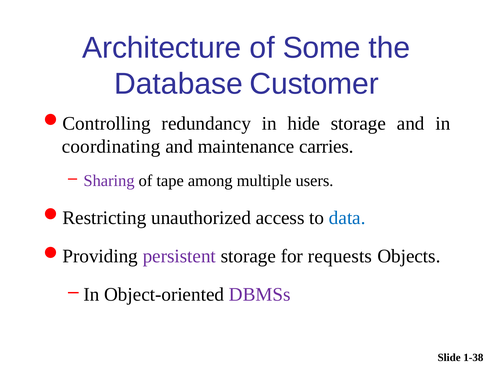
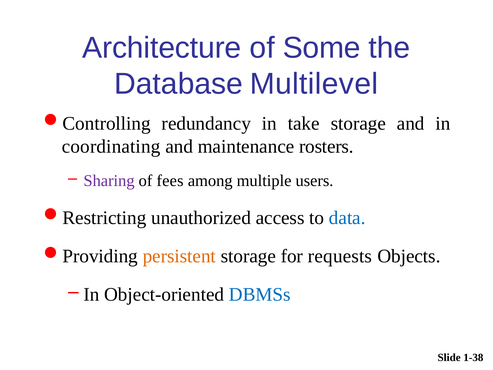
Customer: Customer -> Multilevel (314, 84)
hide: hide -> take (304, 123)
carries: carries -> rosters (326, 146)
tape: tape -> fees (170, 181)
persistent colour: purple -> orange (179, 256)
DBMSs colour: purple -> blue (260, 294)
